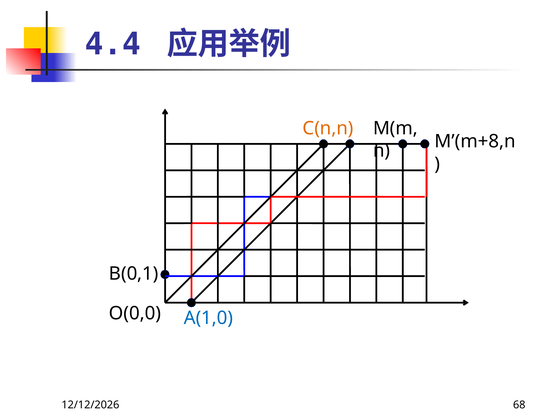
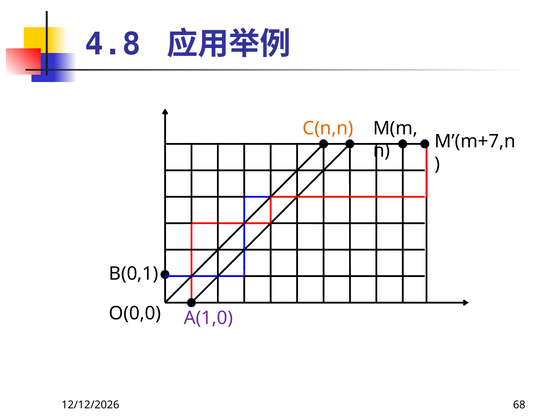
4.4: 4.4 -> 4.8 (113, 44)
M’(m+8,n: M’(m+8,n -> M’(m+7,n (475, 141)
A(1,0 colour: blue -> purple (208, 317)
